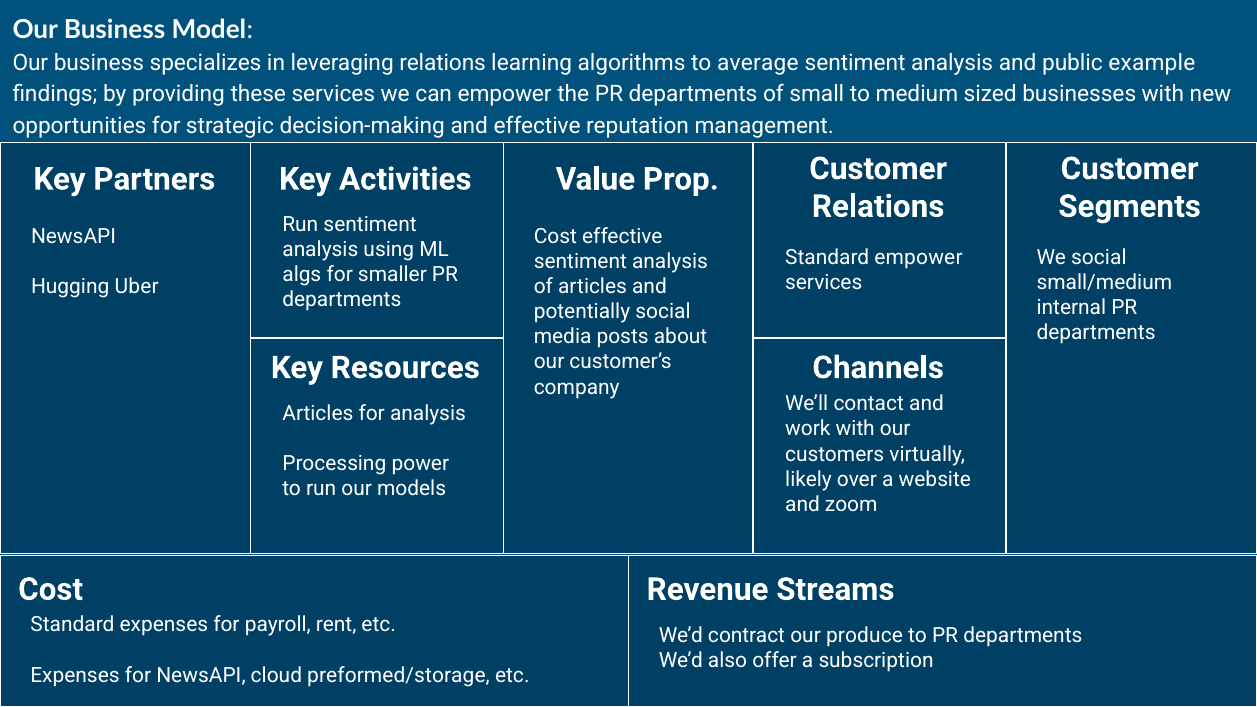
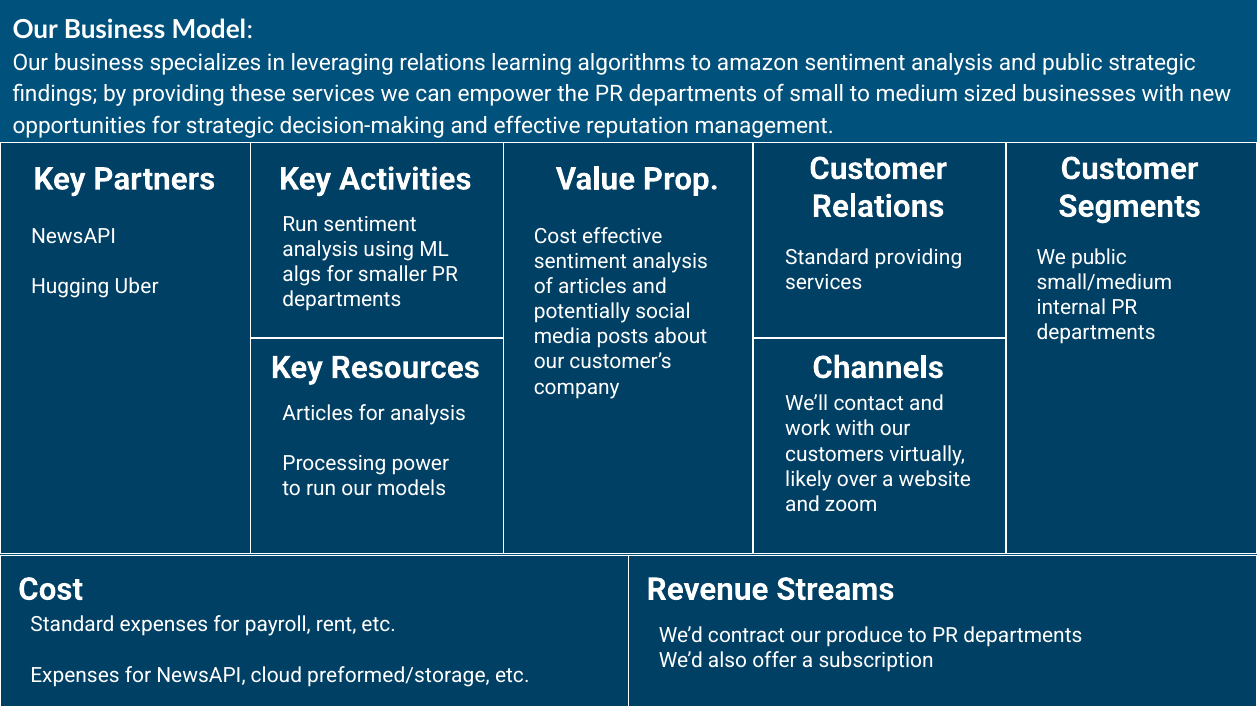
average: average -> amazon (758, 63)
public example: example -> strategic (1152, 63)
Standard empower: empower -> providing (918, 257)
We social: social -> public (1099, 257)
